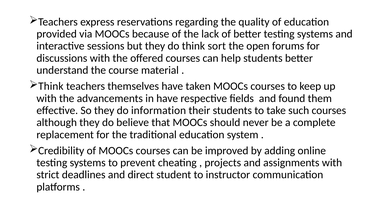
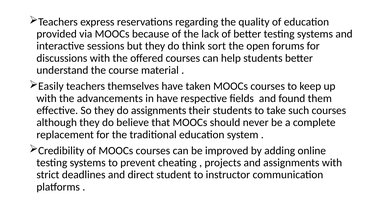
Think: Think -> Easily (51, 86)
do information: information -> assignments (159, 110)
